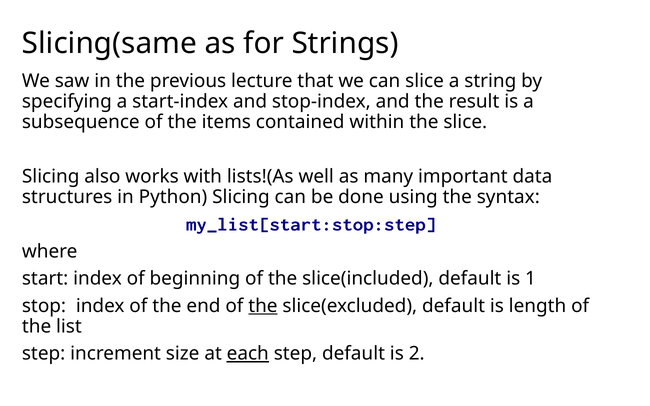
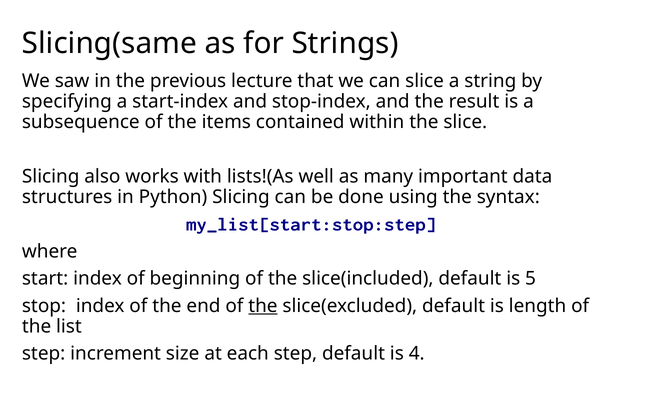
1: 1 -> 5 (531, 279)
each underline: present -> none (248, 354)
2: 2 -> 4 (417, 354)
